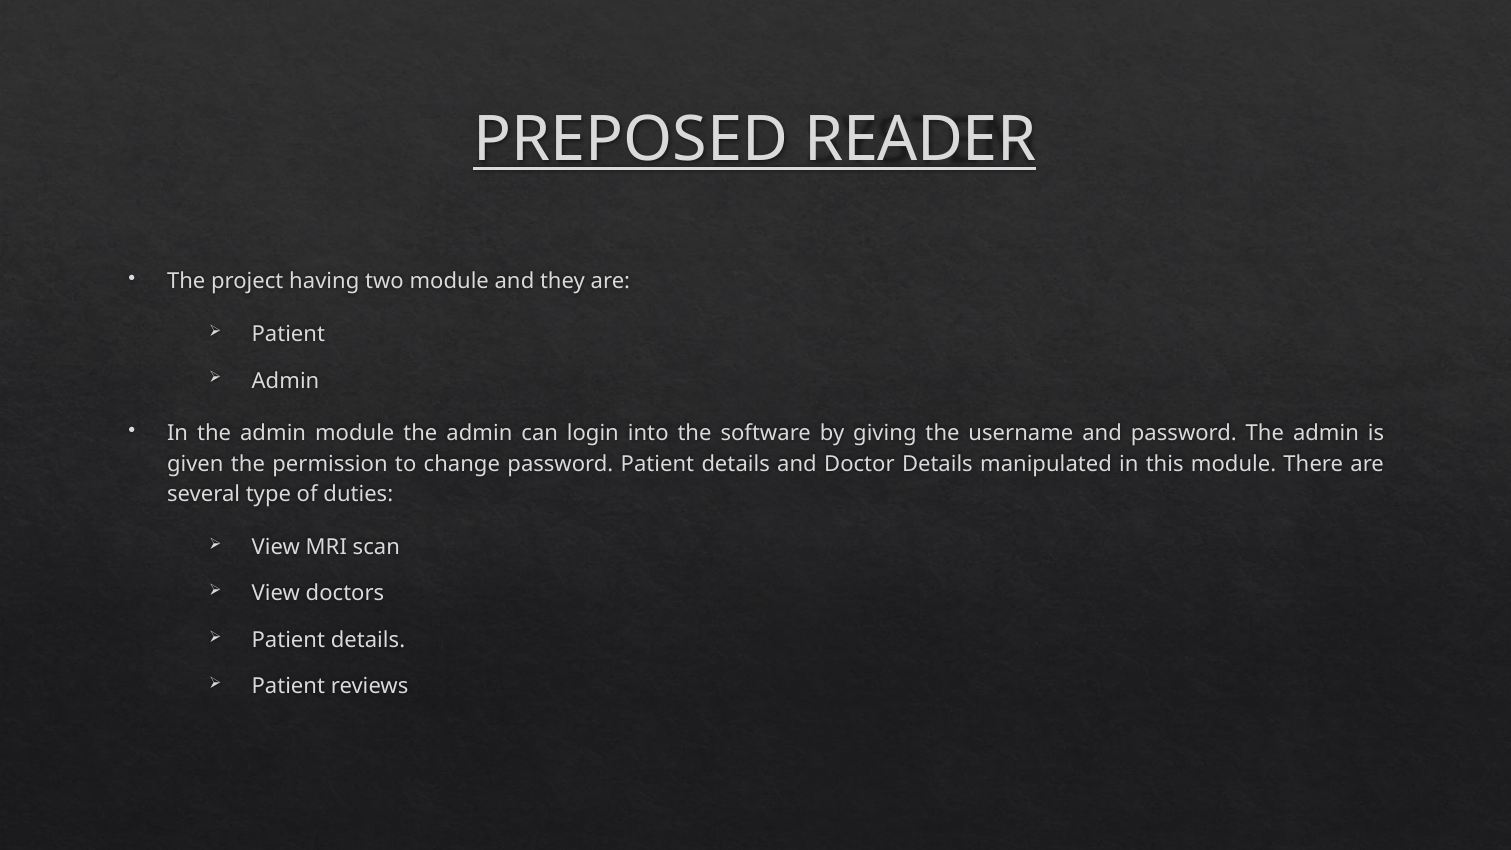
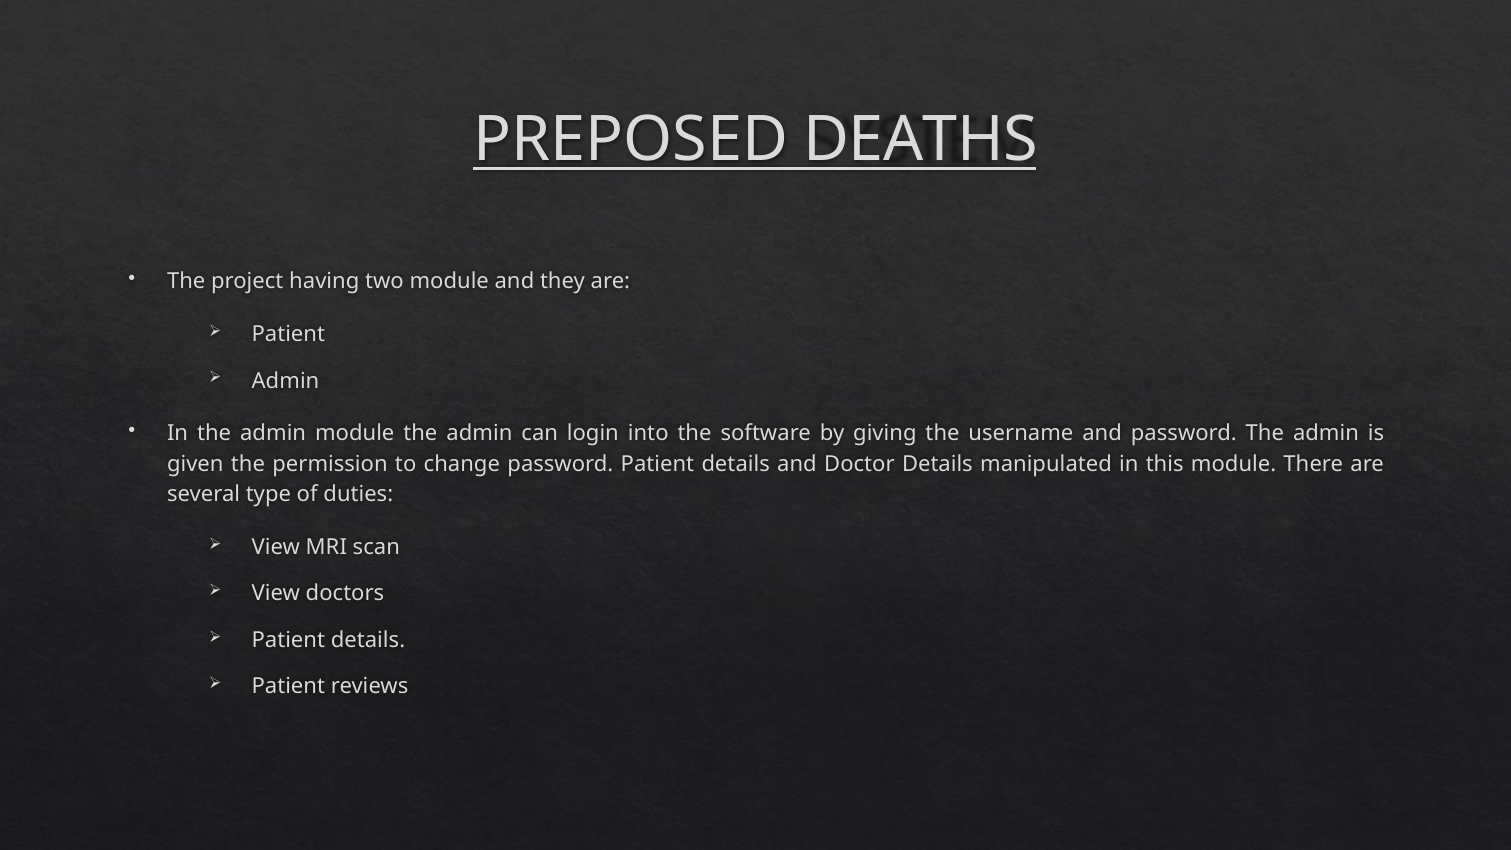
READER: READER -> DEATHS (921, 140)
